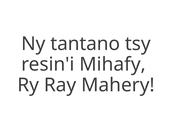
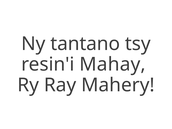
Mihafy: Mihafy -> Mahay (112, 64)
